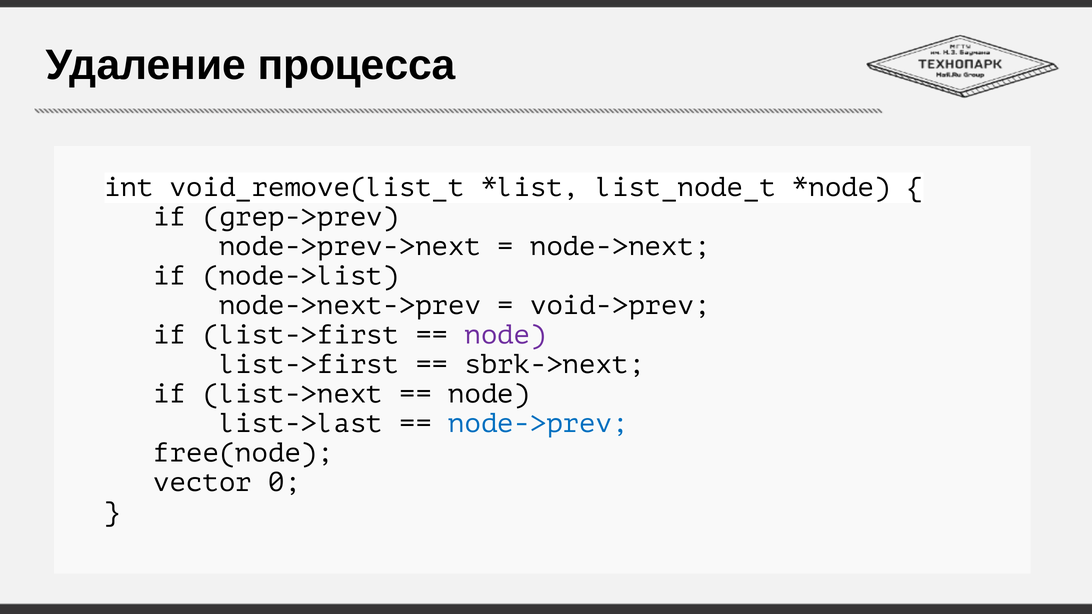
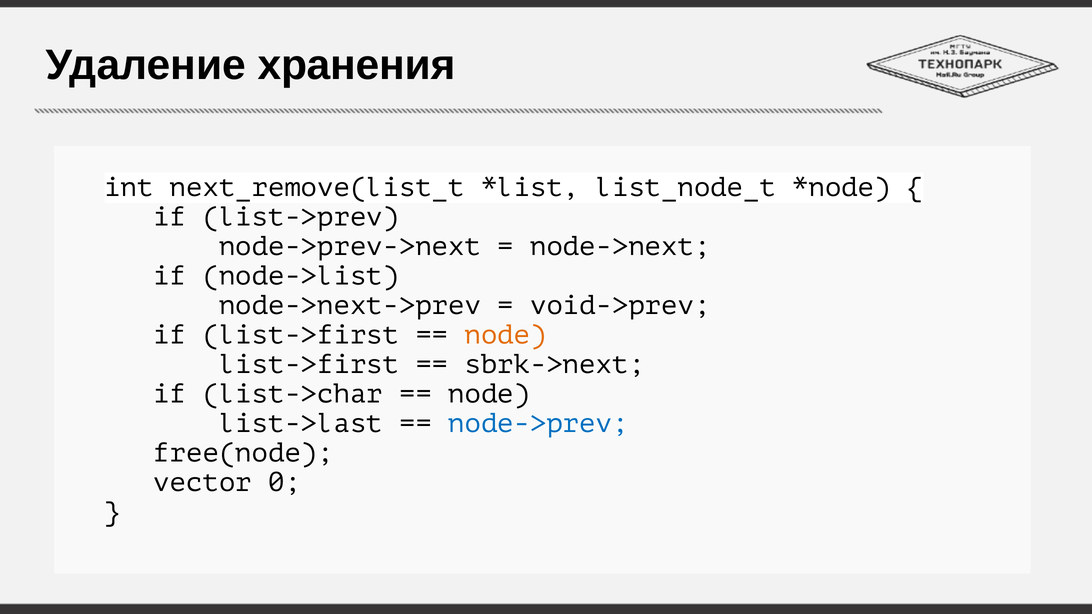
процесса: процесса -> хранения (357, 65)
void_remove(list_t: void_remove(list_t -> next_remove(list_t (317, 187)
grep->prev: grep->prev -> list->prev (301, 217)
node colour: purple -> orange (506, 335)
list->next: list->next -> list->char (293, 394)
